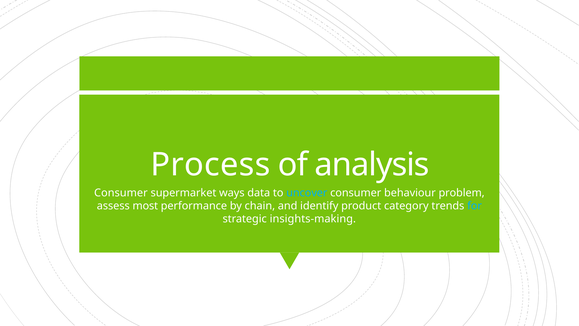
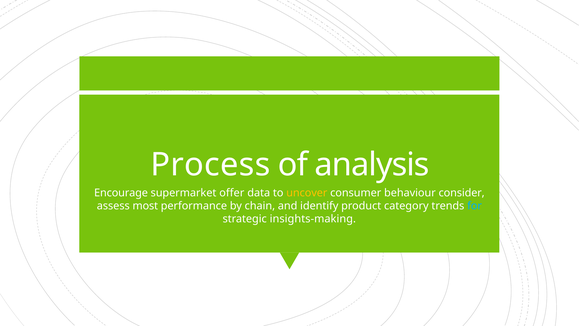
Consumer: Consumer -> Encourage (121, 193)
ways: ways -> offer (232, 193)
uncover colour: light blue -> yellow (307, 193)
problem: problem -> consider (462, 193)
